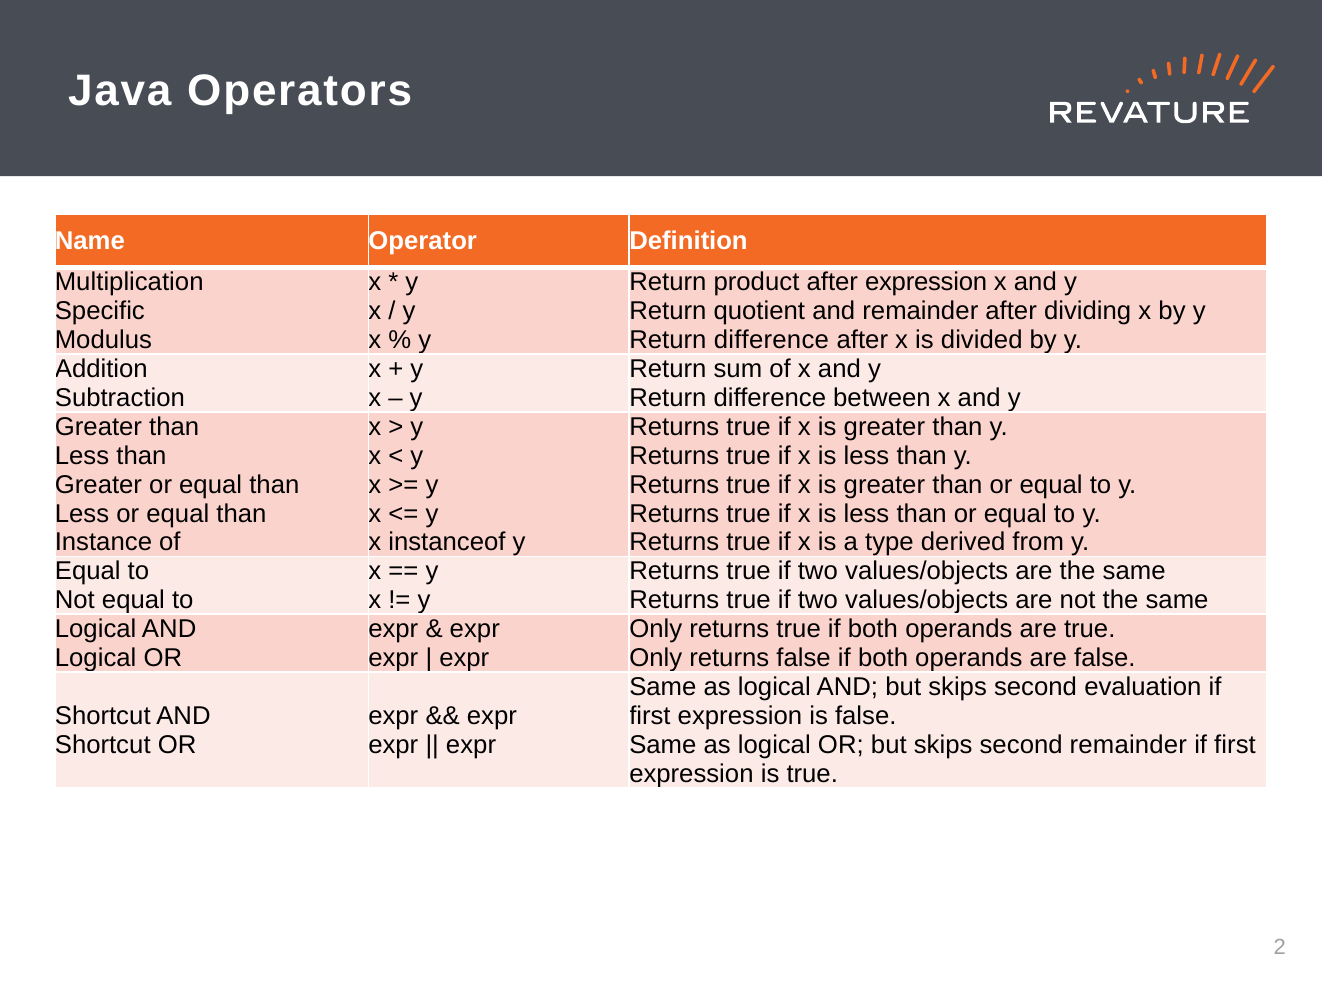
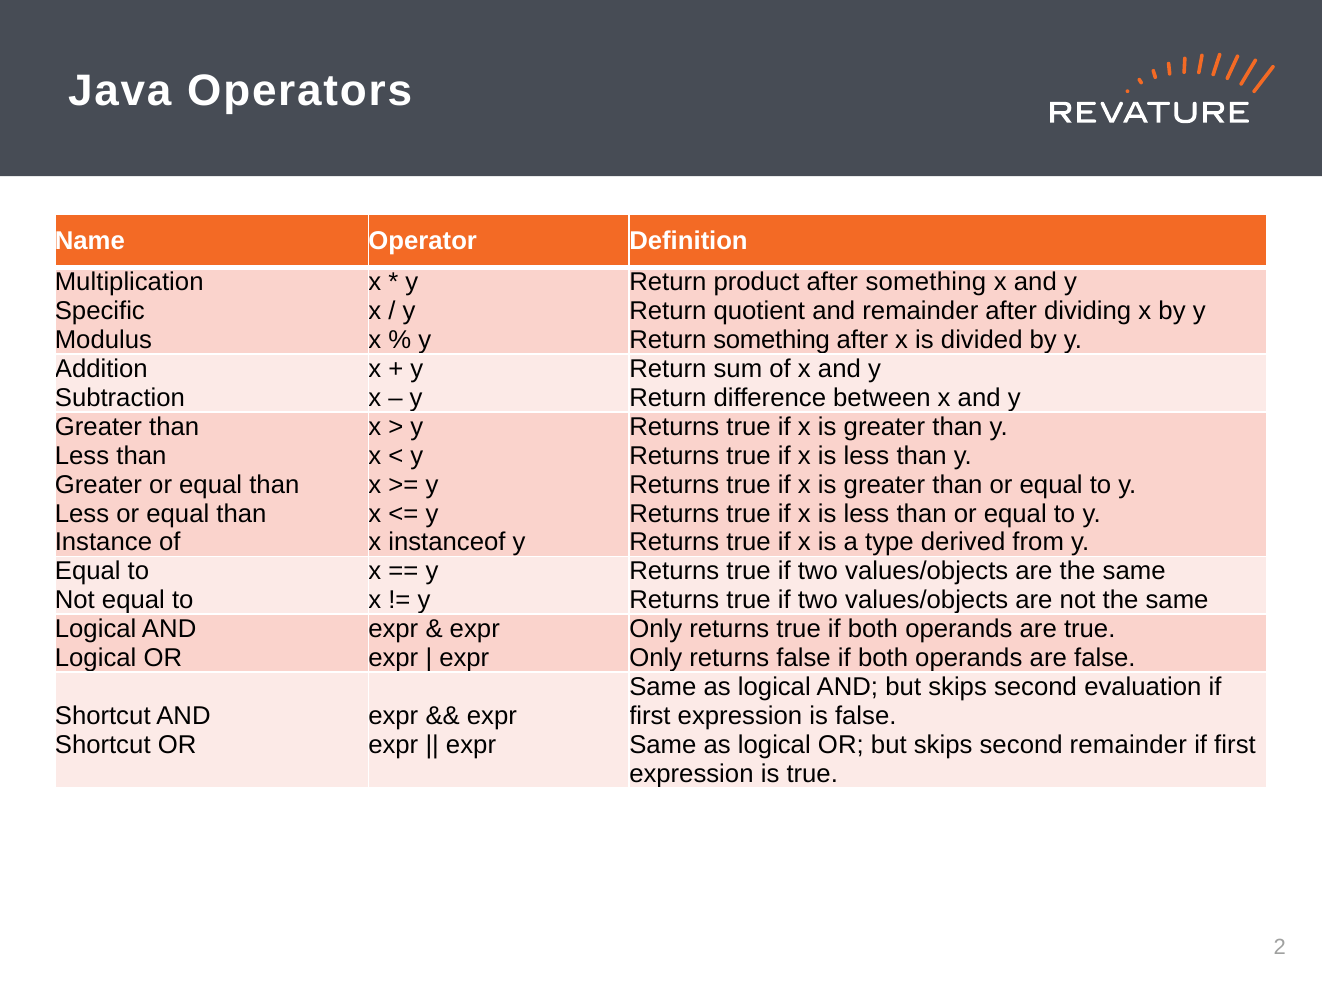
after expression: expression -> something (926, 283)
difference: difference -> something (772, 340)
